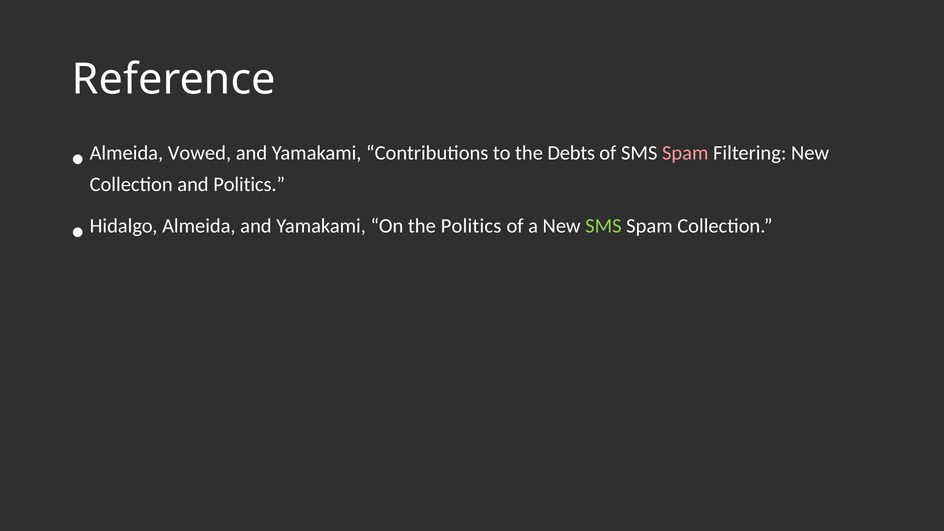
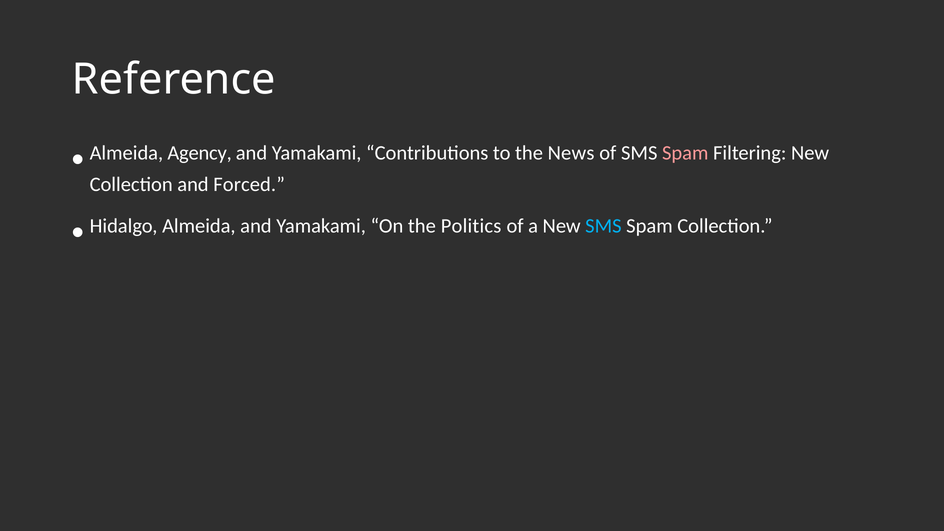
Vowed: Vowed -> Agency (200, 153)
Debts: Debts -> News (571, 153)
and Politics: Politics -> Forced (249, 184)
SMS colour: light green -> light blue (603, 226)
